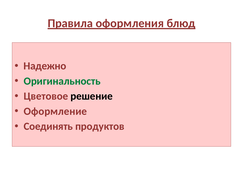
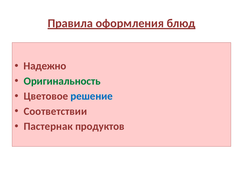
решение colour: black -> blue (92, 96)
Оформление: Оформление -> Соответствии (55, 111)
Соединять: Соединять -> Пастернак (48, 127)
